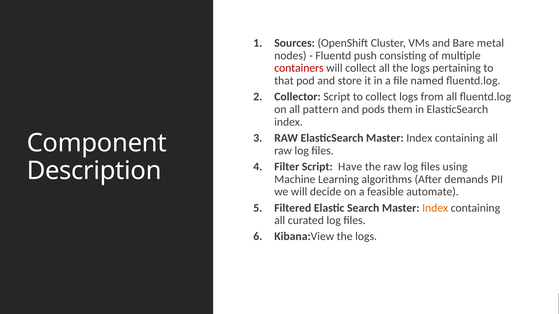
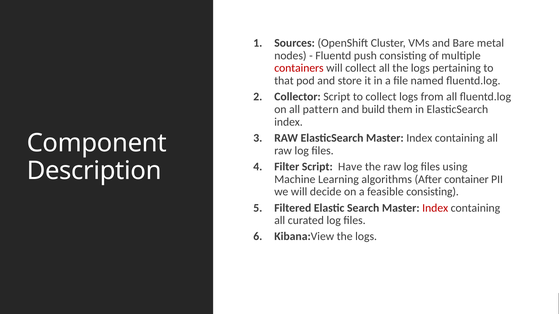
pods: pods -> build (373, 109)
demands: demands -> container (466, 179)
feasible automate: automate -> consisting (433, 192)
Index colour: orange -> red (435, 208)
